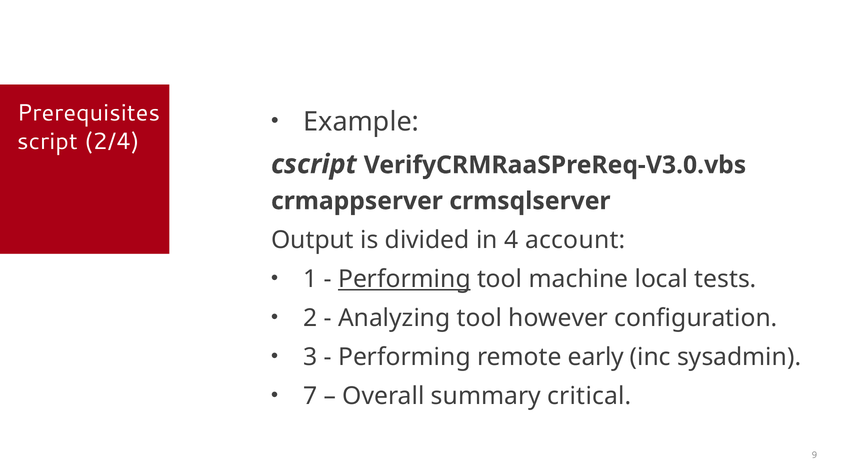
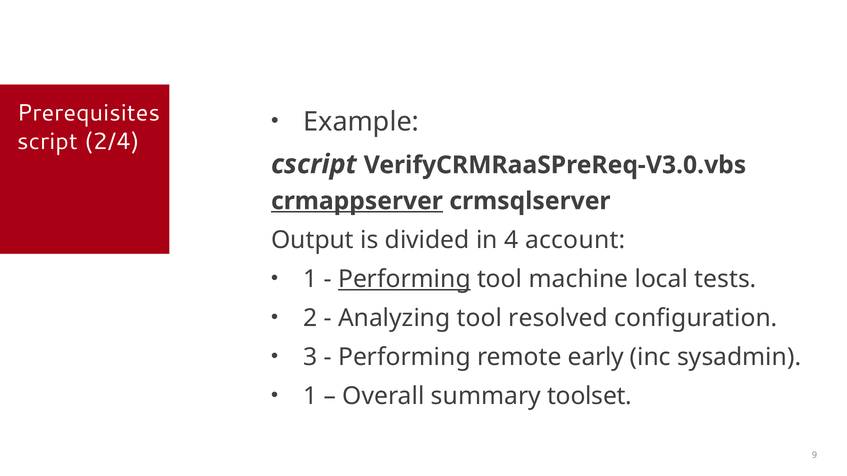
crmappserver underline: none -> present (357, 201)
however: however -> resolved (558, 318)
7: 7 -> 1 (310, 397)
critical: critical -> toolset (590, 397)
